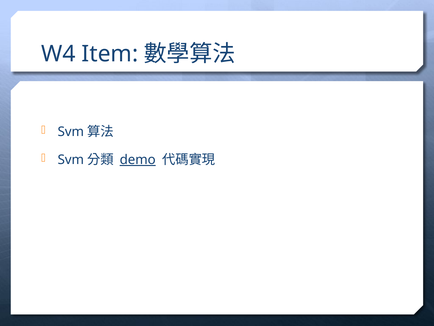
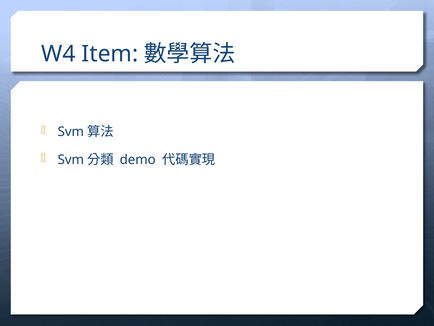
demo underline: present -> none (138, 160)
